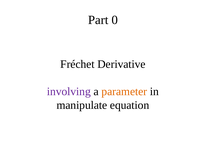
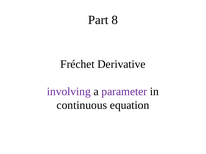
0: 0 -> 8 (115, 20)
parameter colour: orange -> purple (124, 92)
manipulate: manipulate -> continuous (82, 106)
